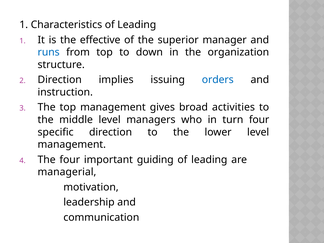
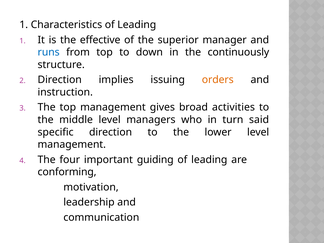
organization: organization -> continuously (238, 52)
orders colour: blue -> orange (218, 80)
turn four: four -> said (259, 120)
managerial: managerial -> conforming (67, 172)
